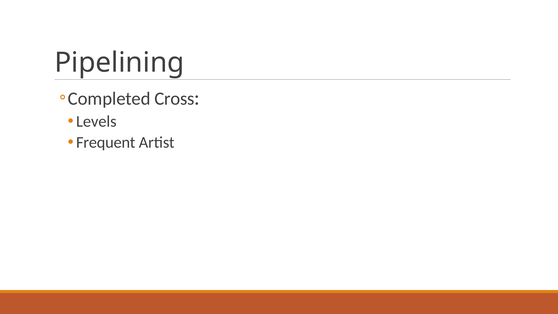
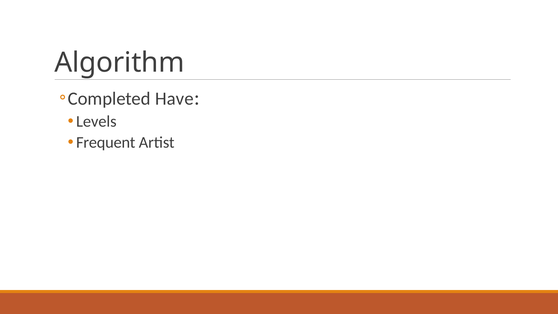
Pipelining: Pipelining -> Algorithm (119, 63)
Cross: Cross -> Have (174, 99)
